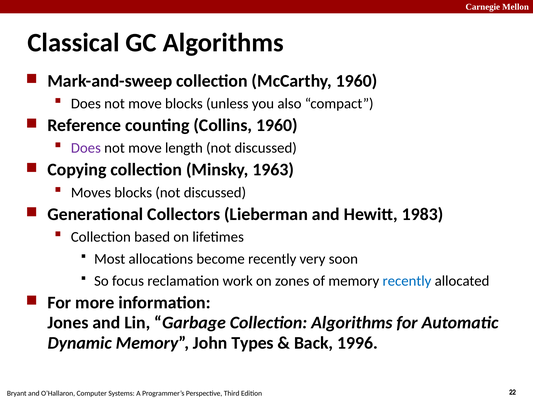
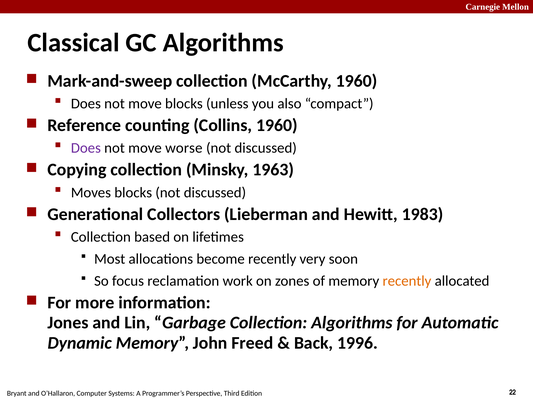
length: length -> worse (184, 148)
recently colour: blue -> orange (407, 281)
Types: Types -> Freed (252, 344)
